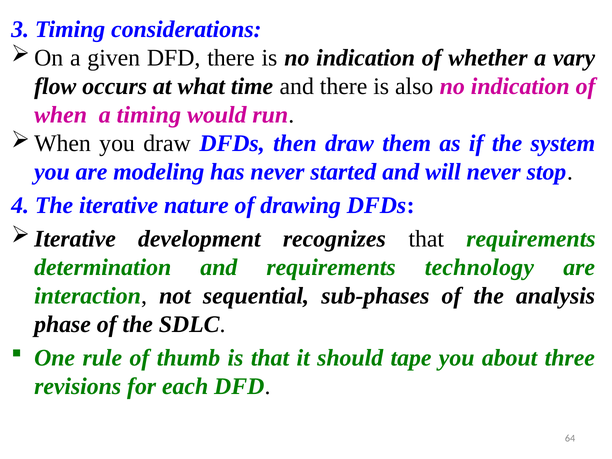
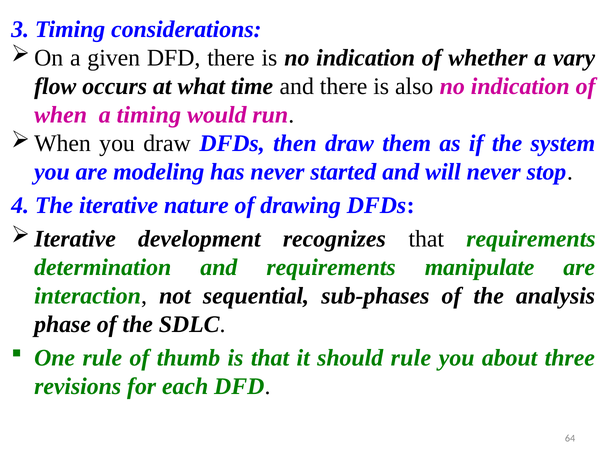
technology: technology -> manipulate (480, 267)
should tape: tape -> rule (411, 358)
